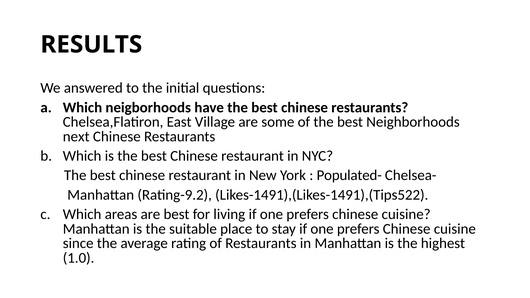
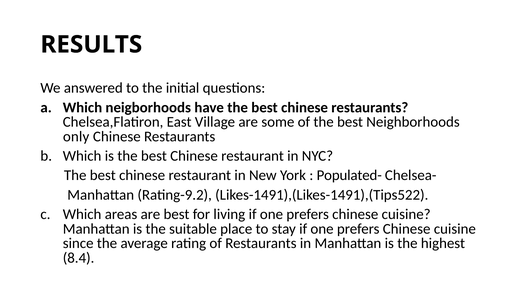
next: next -> only (76, 137)
1.0: 1.0 -> 8.4 (79, 258)
